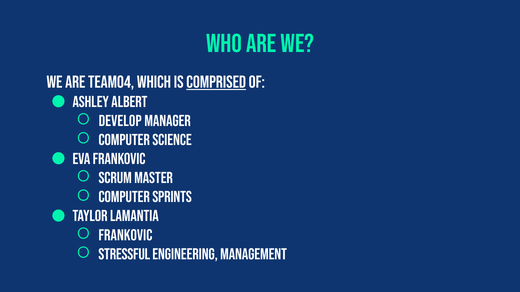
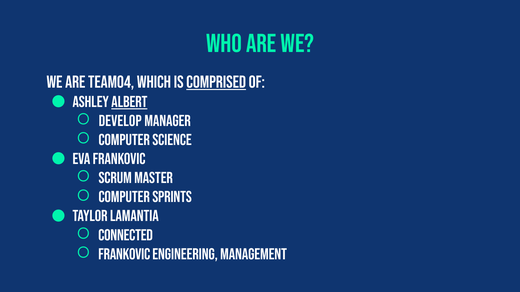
Albert underline: none -> present (129, 102)
frankovic: frankovic -> connected (126, 236)
Stressful: Stressful -> Frankovic (124, 255)
